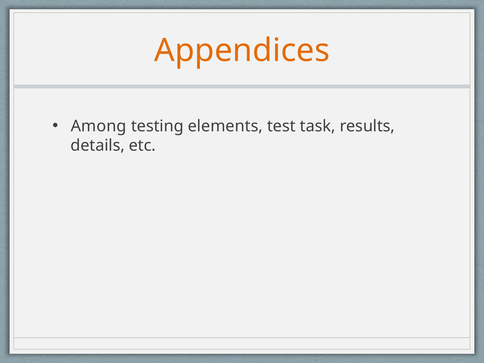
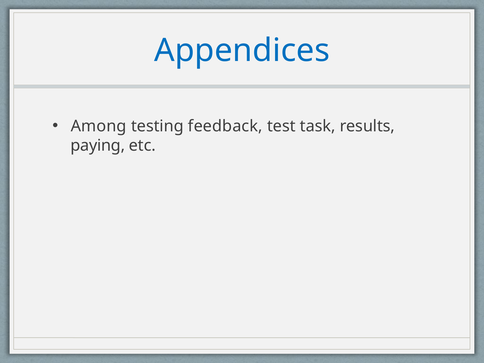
Appendices colour: orange -> blue (242, 51)
elements: elements -> feedback (225, 126)
details: details -> paying (98, 146)
